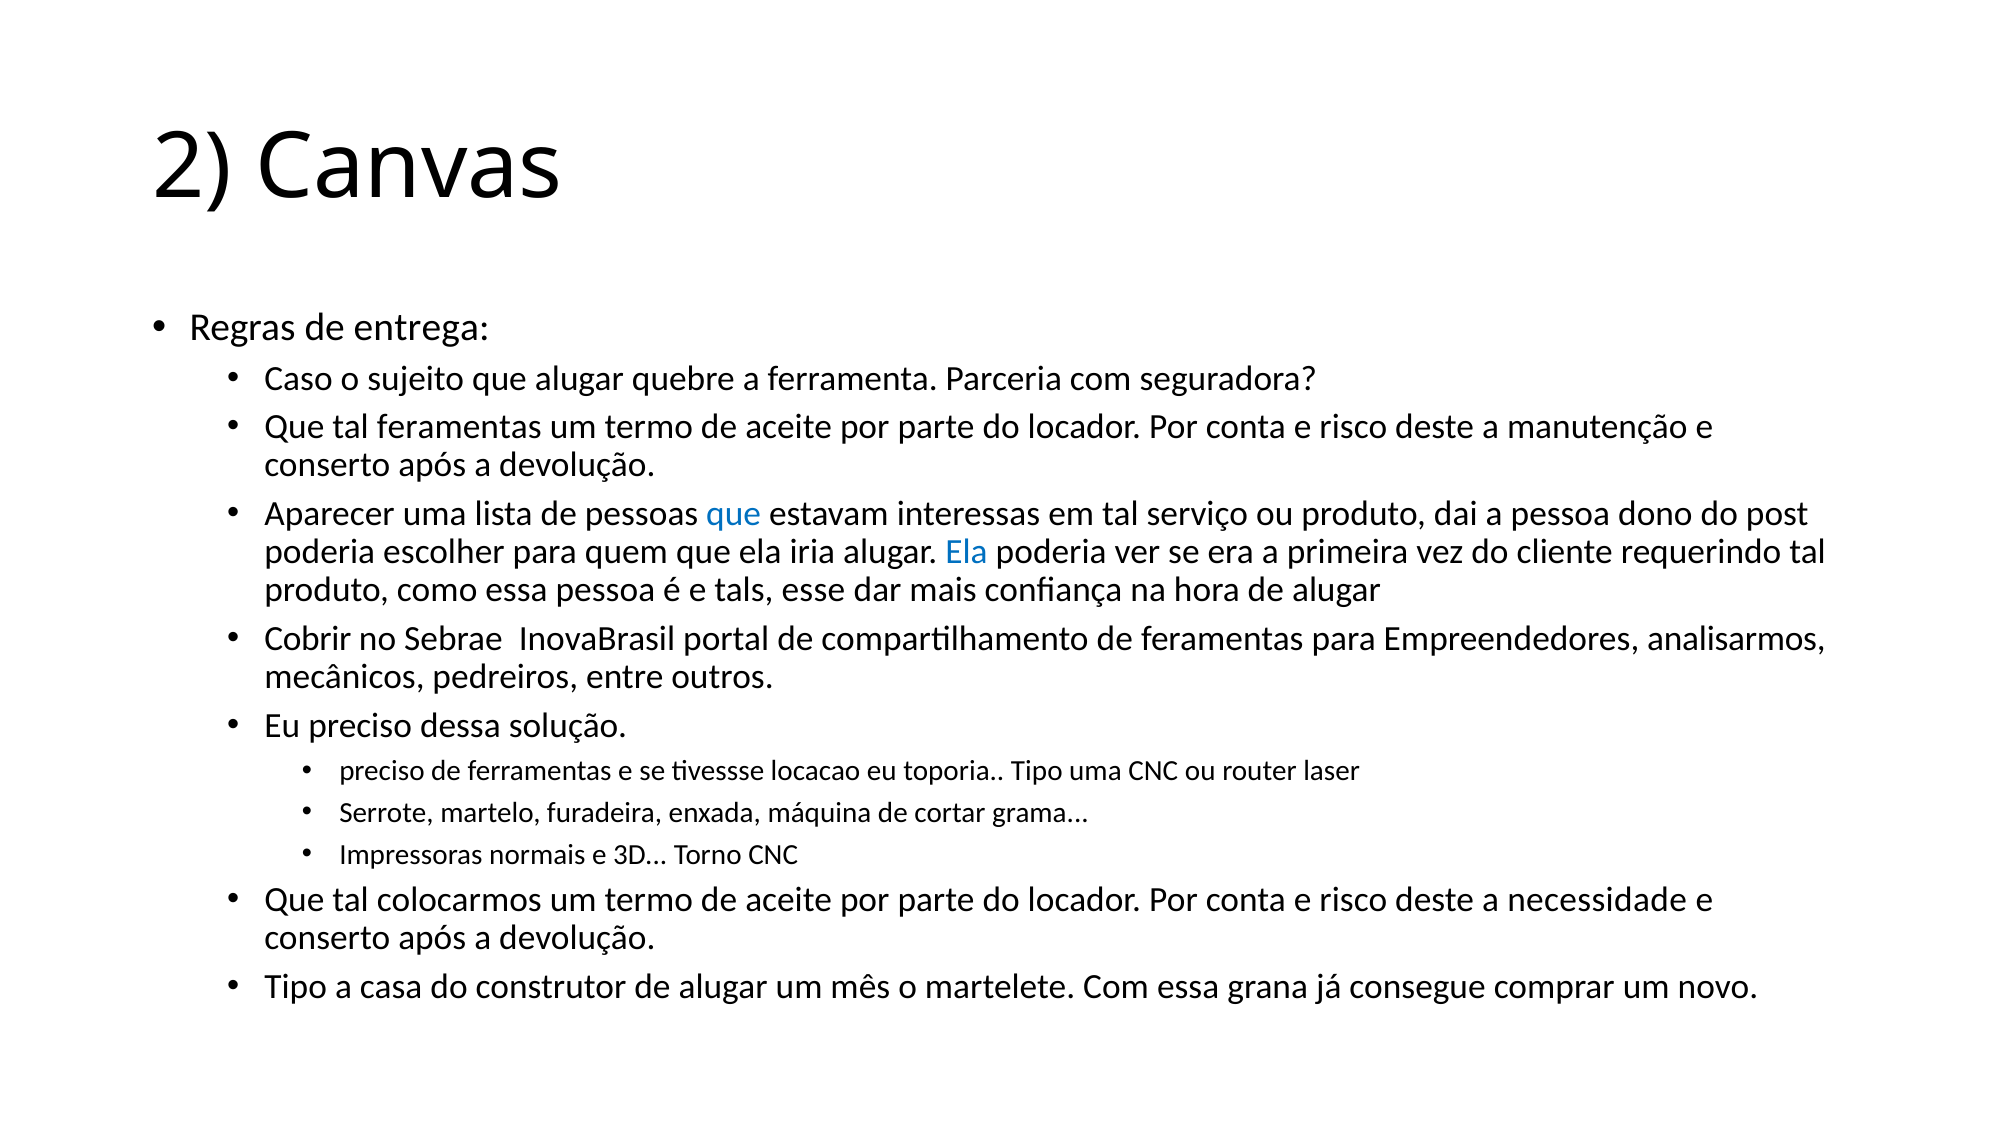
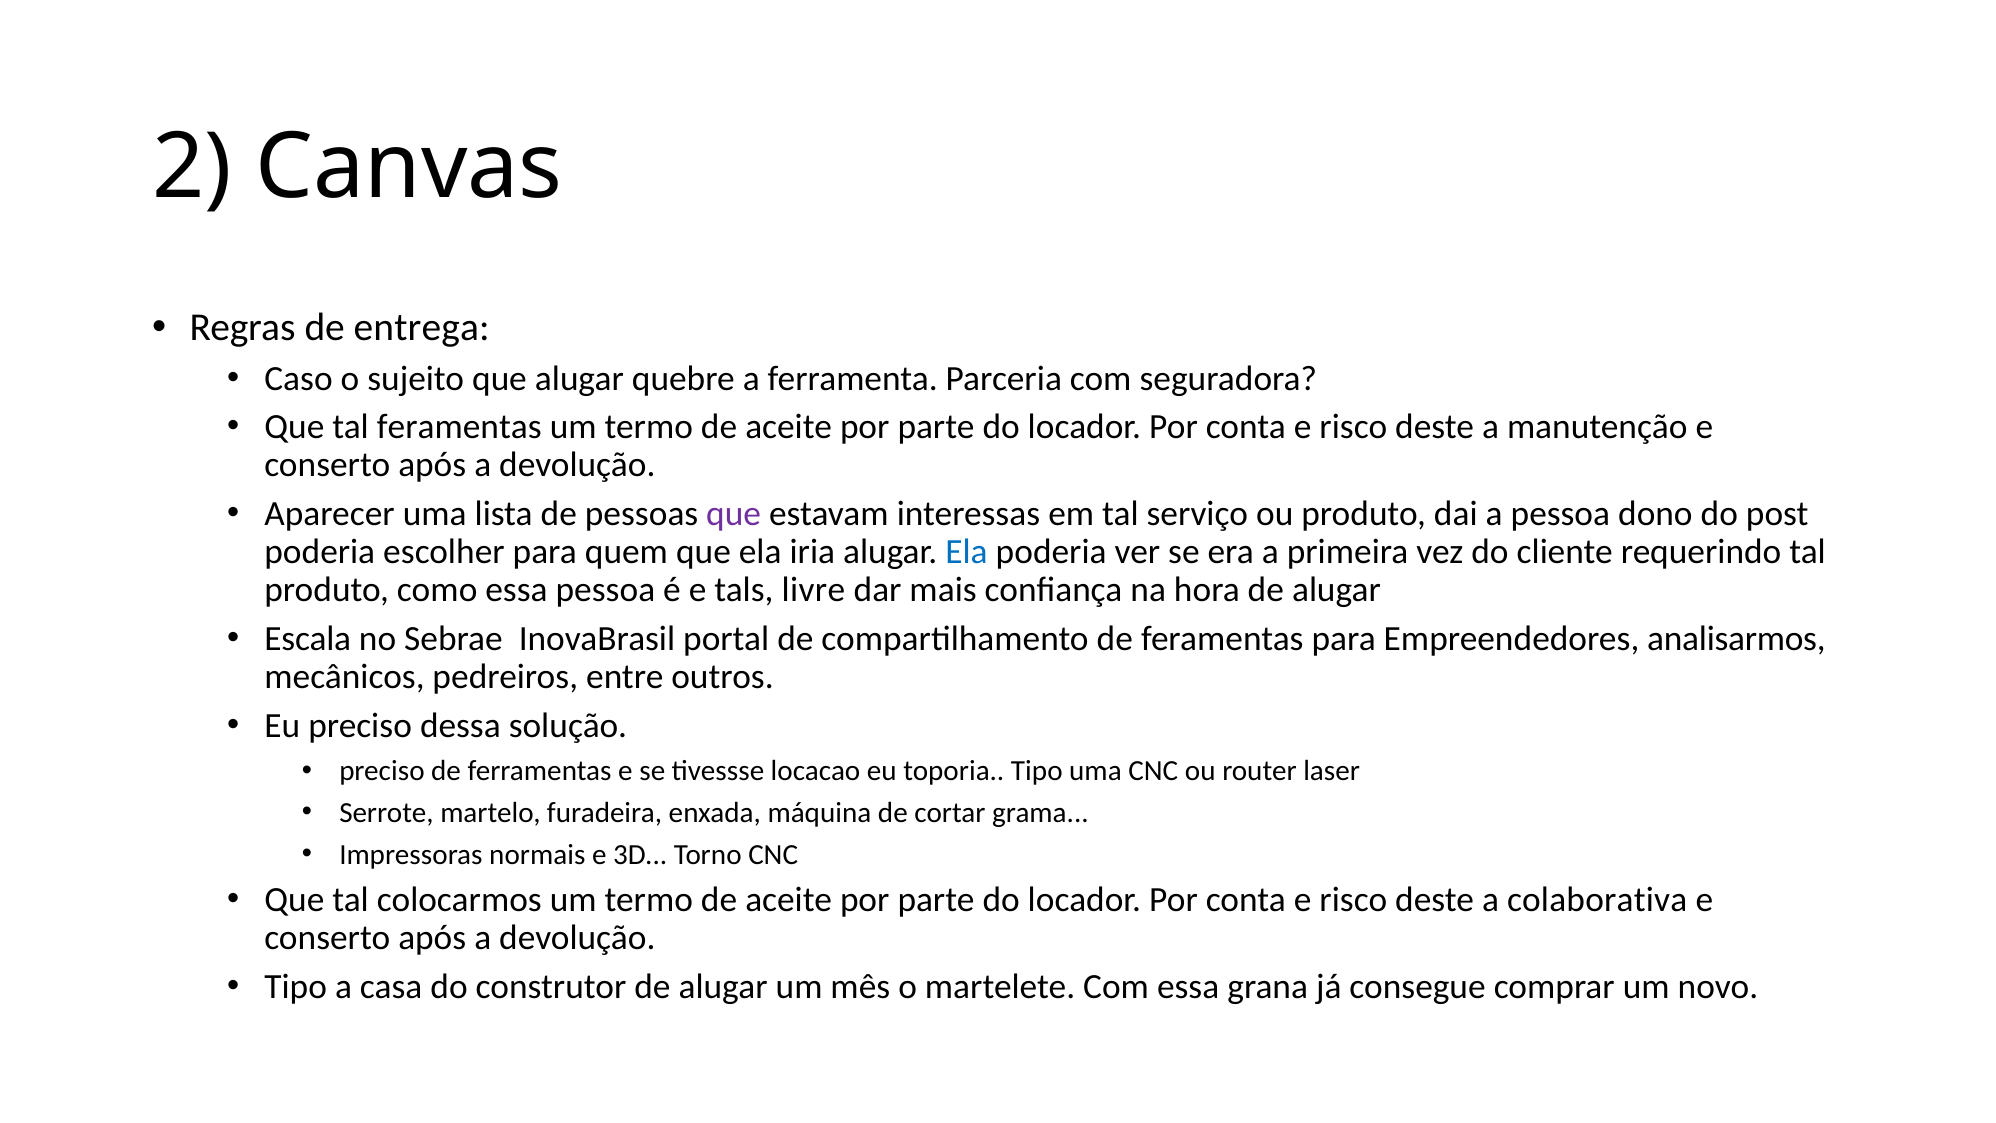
que colour: blue -> purple (734, 514)
esse: esse -> livre (813, 590)
Cobrir: Cobrir -> Escala (308, 639)
necessidade: necessidade -> colaborativa (1597, 899)
